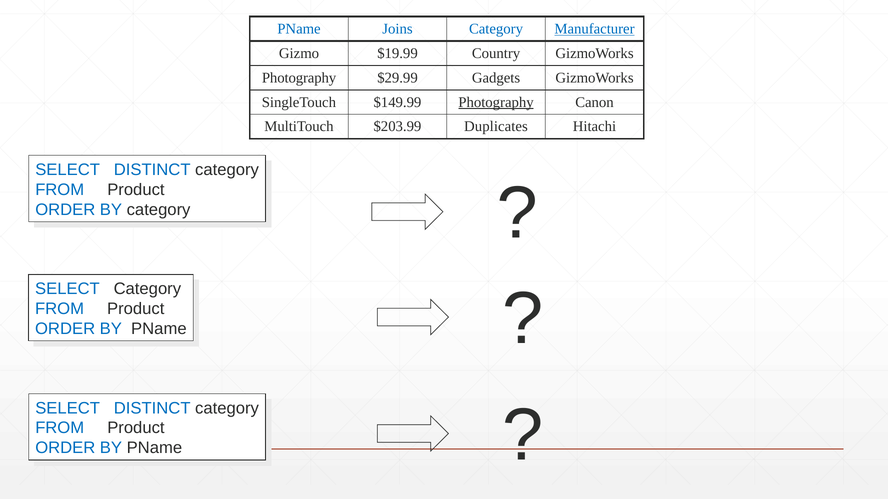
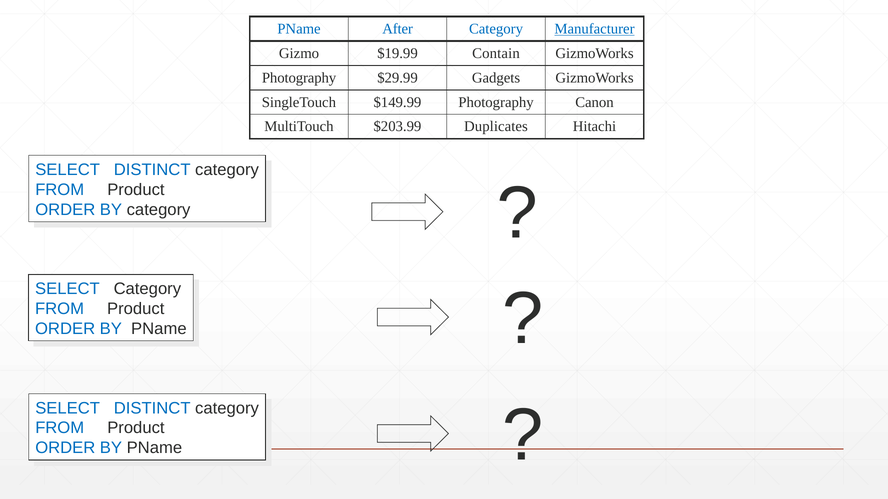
Joins: Joins -> After (398, 29)
Country: Country -> Contain (496, 53)
Photography underline: present -> none (496, 102)
